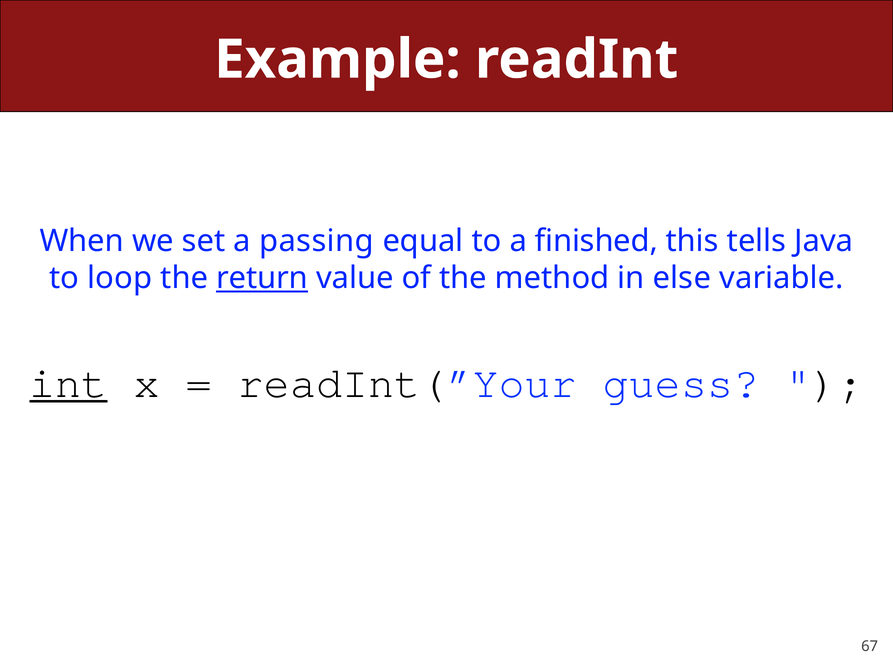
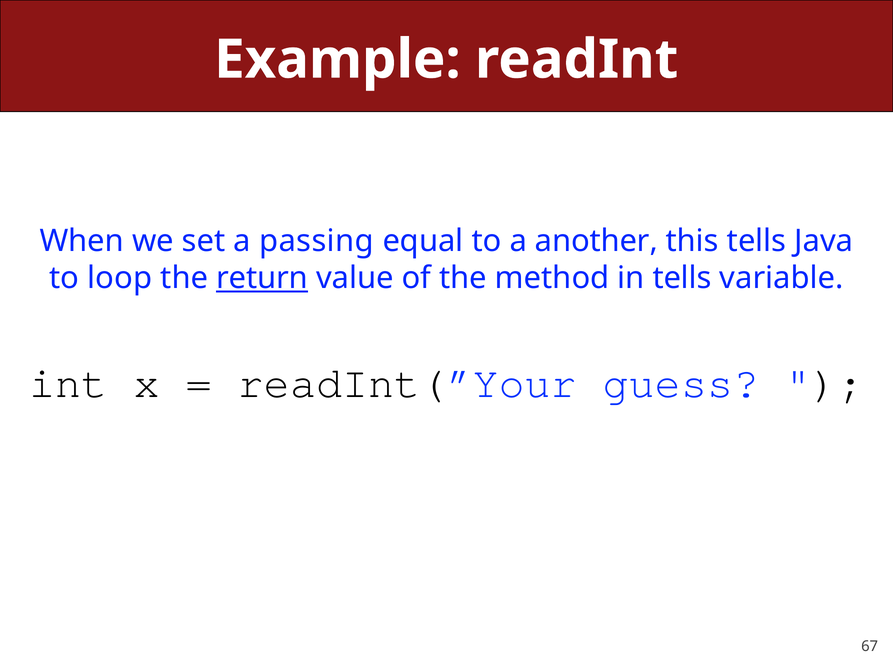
finished: finished -> another (596, 241)
in else: else -> tells (682, 278)
int underline: present -> none (68, 383)
